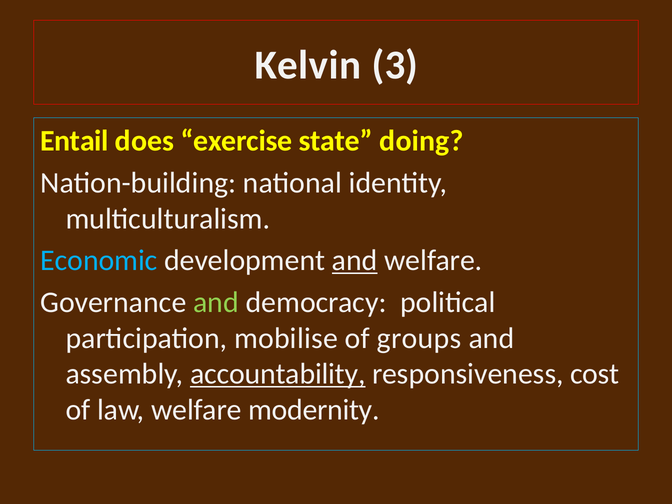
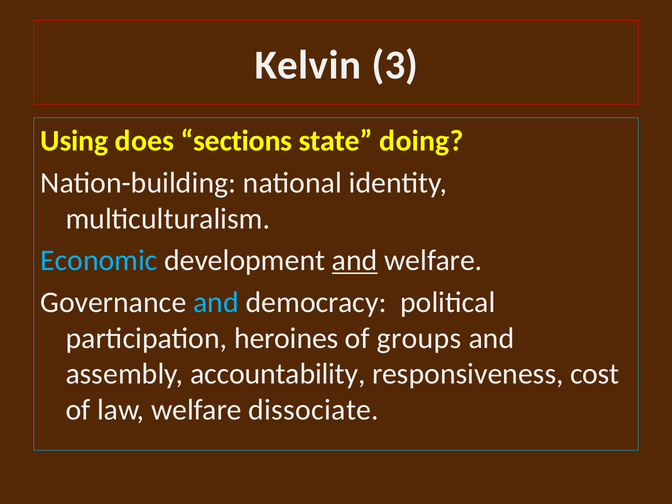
Entail: Entail -> Using (74, 141)
exercise: exercise -> sections (236, 141)
and colour: light green -> light blue (216, 302)
mobilise: mobilise -> heroines (286, 338)
accountability underline: present -> none (278, 374)
modernity: modernity -> dissociate (314, 410)
